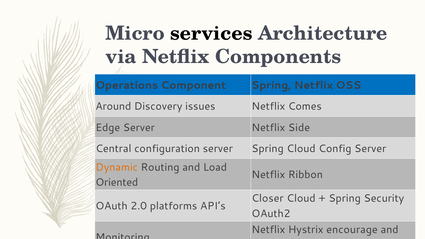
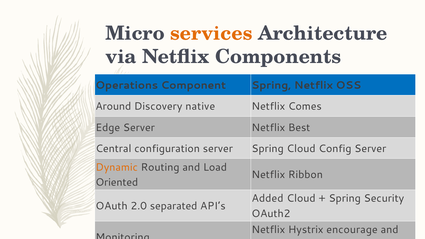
services colour: black -> orange (211, 33)
issues: issues -> native (200, 106)
Side: Side -> Best (299, 128)
Closer: Closer -> Added (268, 199)
platforms: platforms -> separated (174, 206)
